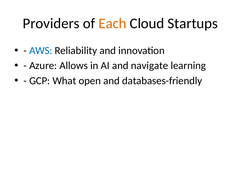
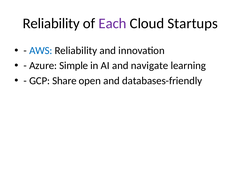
Providers: Providers -> Reliability (51, 23)
Each colour: orange -> purple (112, 23)
Allows: Allows -> Simple (74, 66)
What: What -> Share (64, 81)
